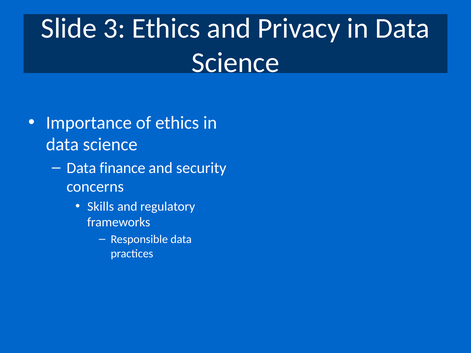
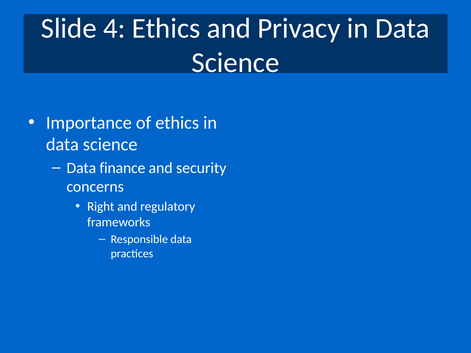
3: 3 -> 4 (114, 28)
Skills: Skills -> Right (101, 207)
